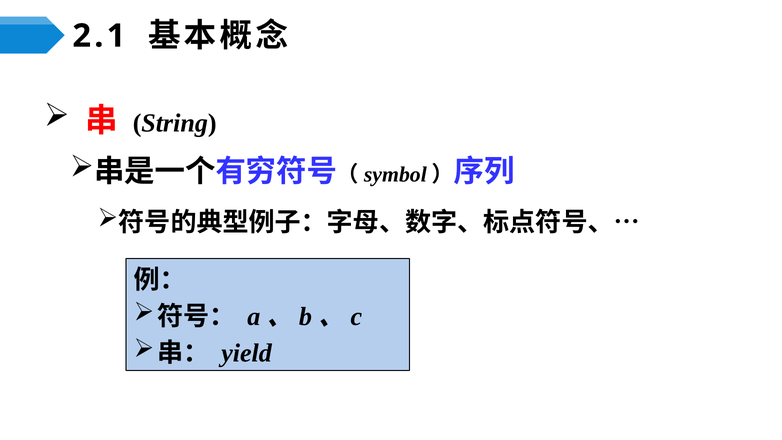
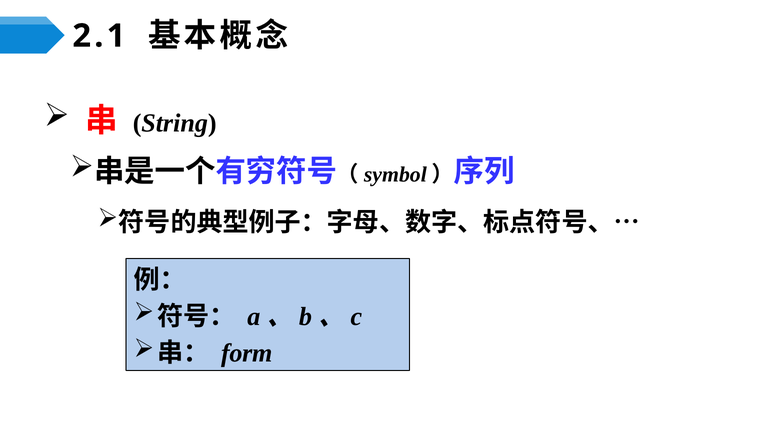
yield: yield -> form (247, 353)
